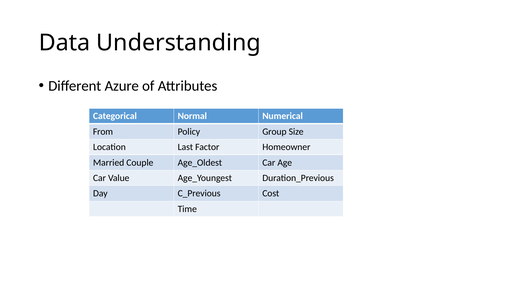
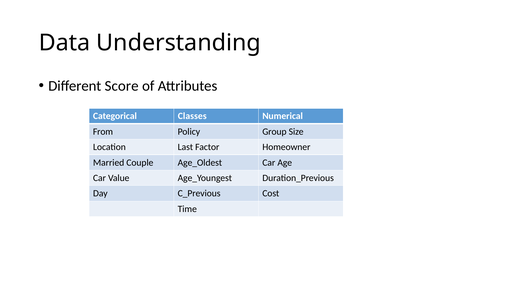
Azure: Azure -> Score (122, 86)
Normal: Normal -> Classes (192, 116)
